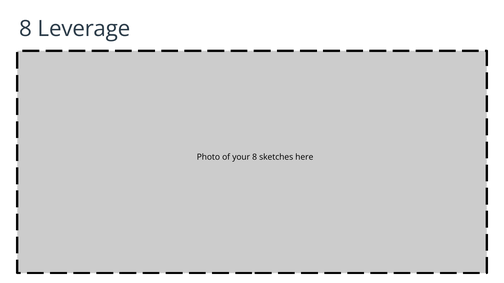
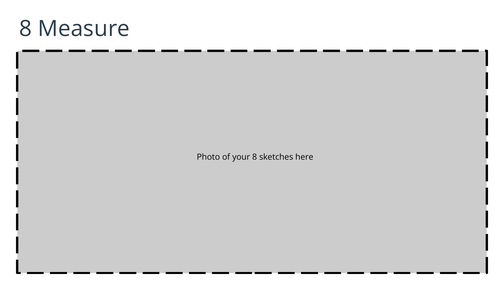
Leverage: Leverage -> Measure (84, 29)
